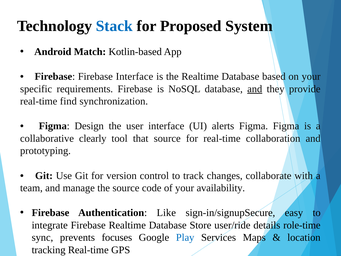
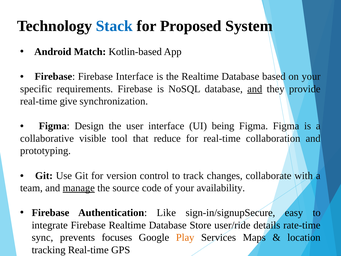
find: find -> give (68, 101)
alerts: alerts -> being (223, 126)
clearly: clearly -> visible (93, 138)
that source: source -> reduce (167, 138)
manage underline: none -> present (79, 188)
role-time: role-time -> rate-time (302, 225)
Play colour: blue -> orange (185, 237)
